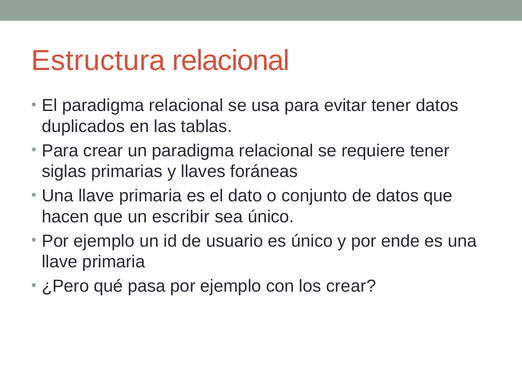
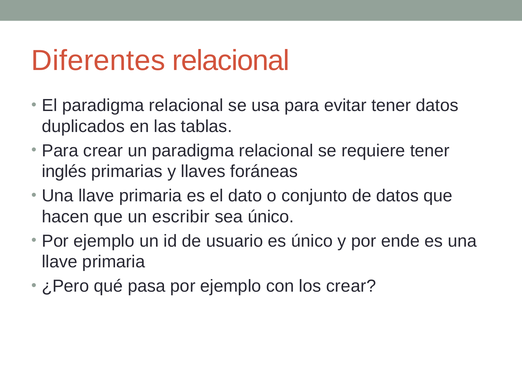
Estructura: Estructura -> Diferentes (98, 61)
siglas: siglas -> inglés (64, 172)
